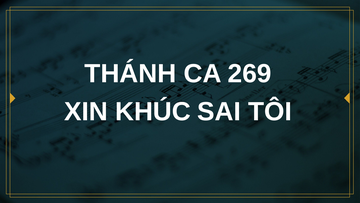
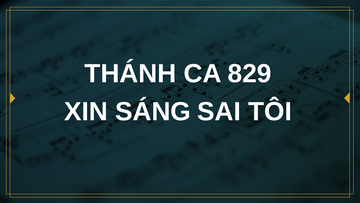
269: 269 -> 829 (250, 74)
KHÚC: KHÚC -> SÁNG (153, 111)
